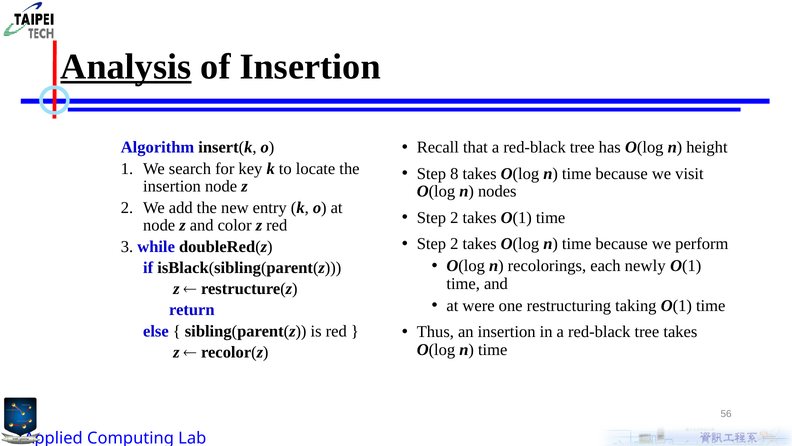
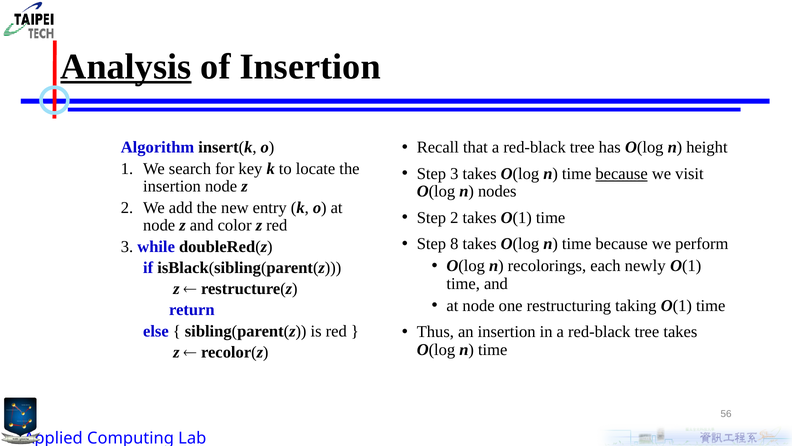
Step 8: 8 -> 3 (454, 173)
because underline: none -> present (622, 173)
2: 2 -> 8 (454, 243)
were: were -> node (479, 305)
